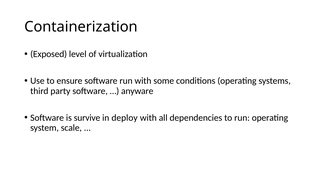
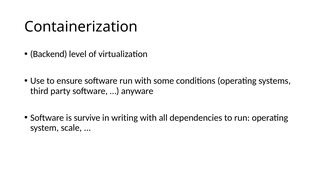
Exposed: Exposed -> Backend (49, 54)
deploy: deploy -> writing (125, 117)
